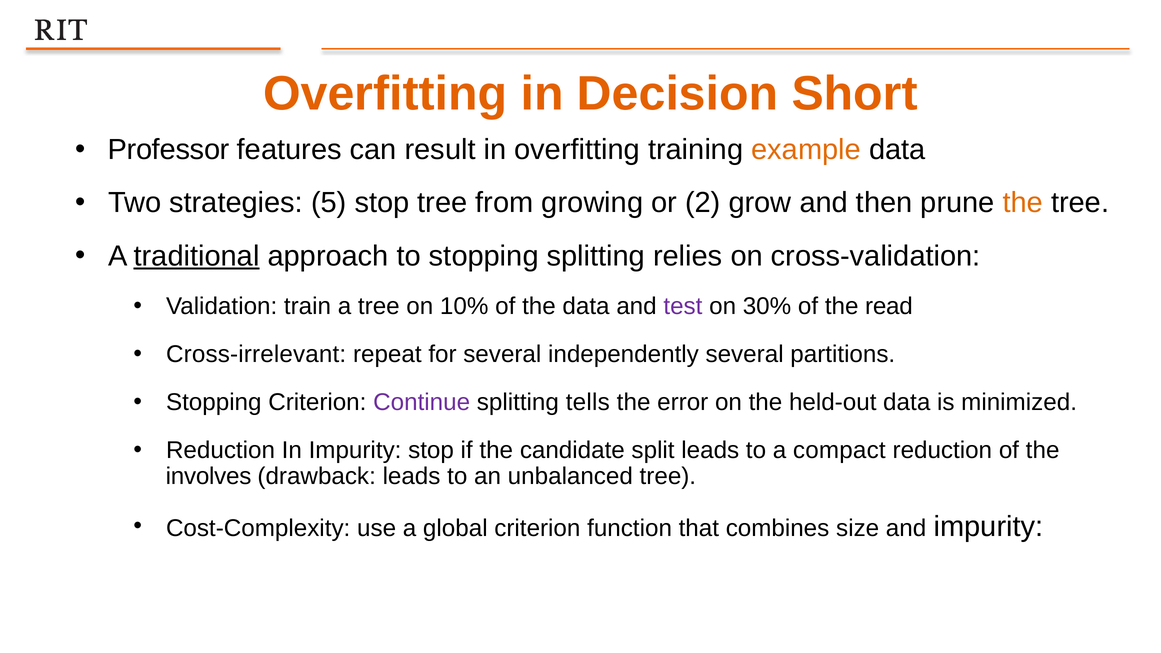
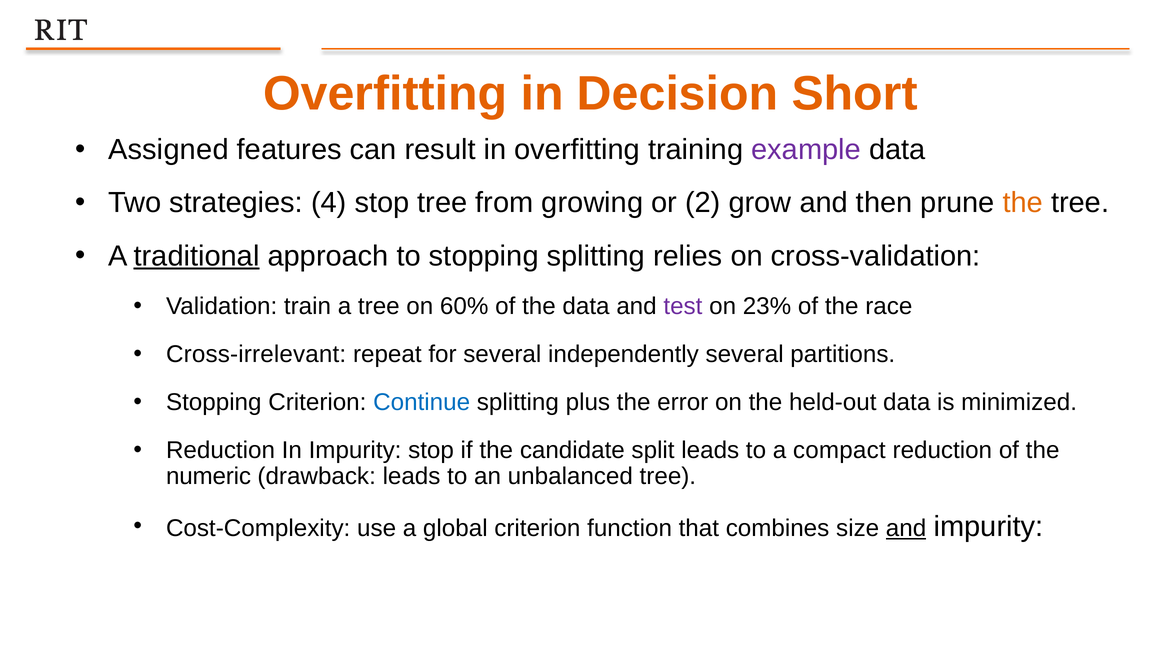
Professor: Professor -> Assigned (168, 150)
example colour: orange -> purple (806, 150)
5: 5 -> 4 (329, 203)
10%: 10% -> 60% (464, 306)
30%: 30% -> 23% (767, 306)
read: read -> race (889, 306)
Continue colour: purple -> blue (422, 402)
tells: tells -> plus (588, 402)
involves: involves -> numeric (209, 476)
and underline: none -> present (906, 528)
